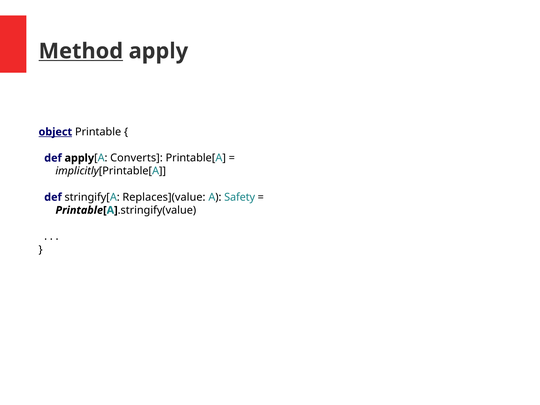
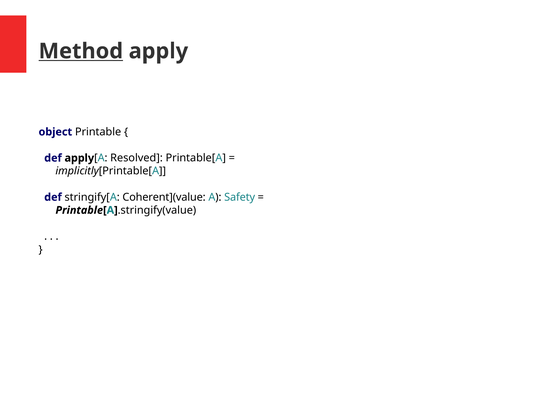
object underline: present -> none (55, 132)
Converts: Converts -> Resolved (137, 158)
Replaces](value: Replaces](value -> Coherent](value (164, 197)
